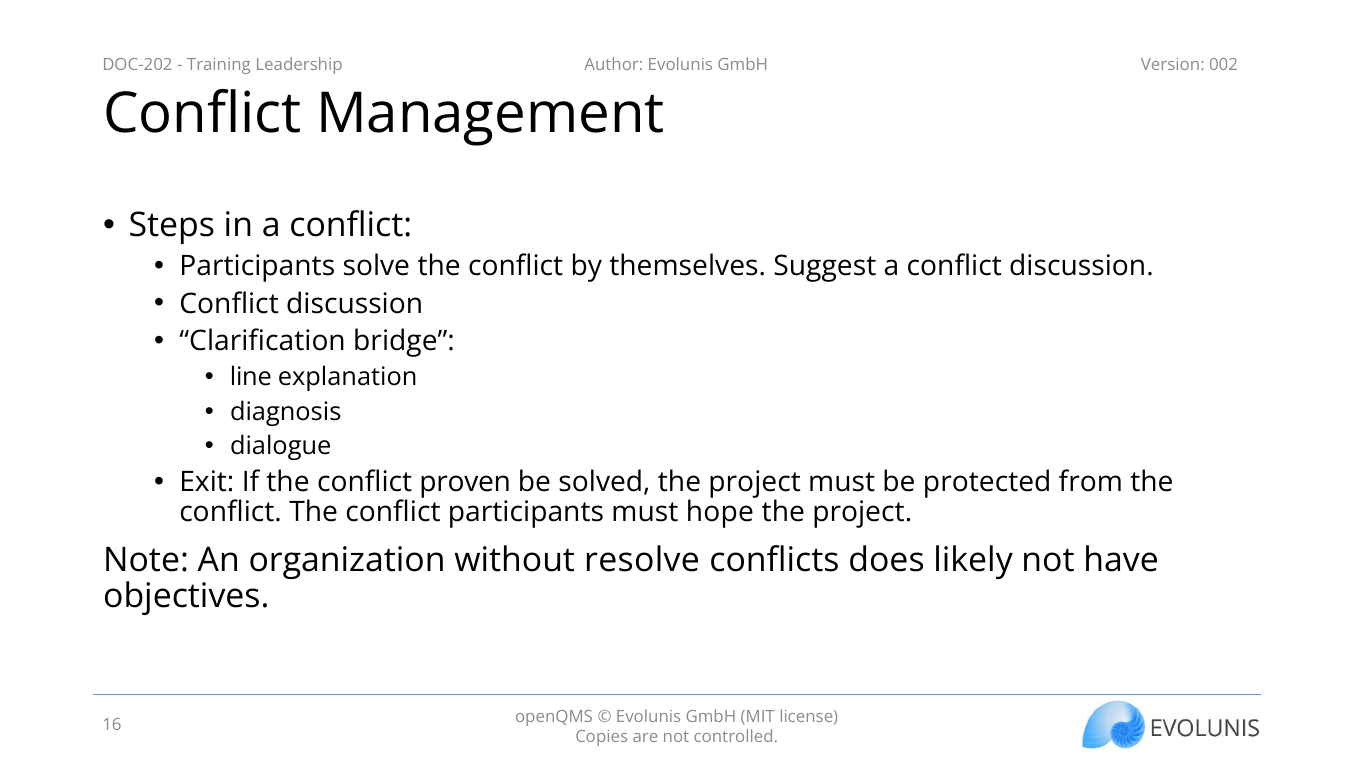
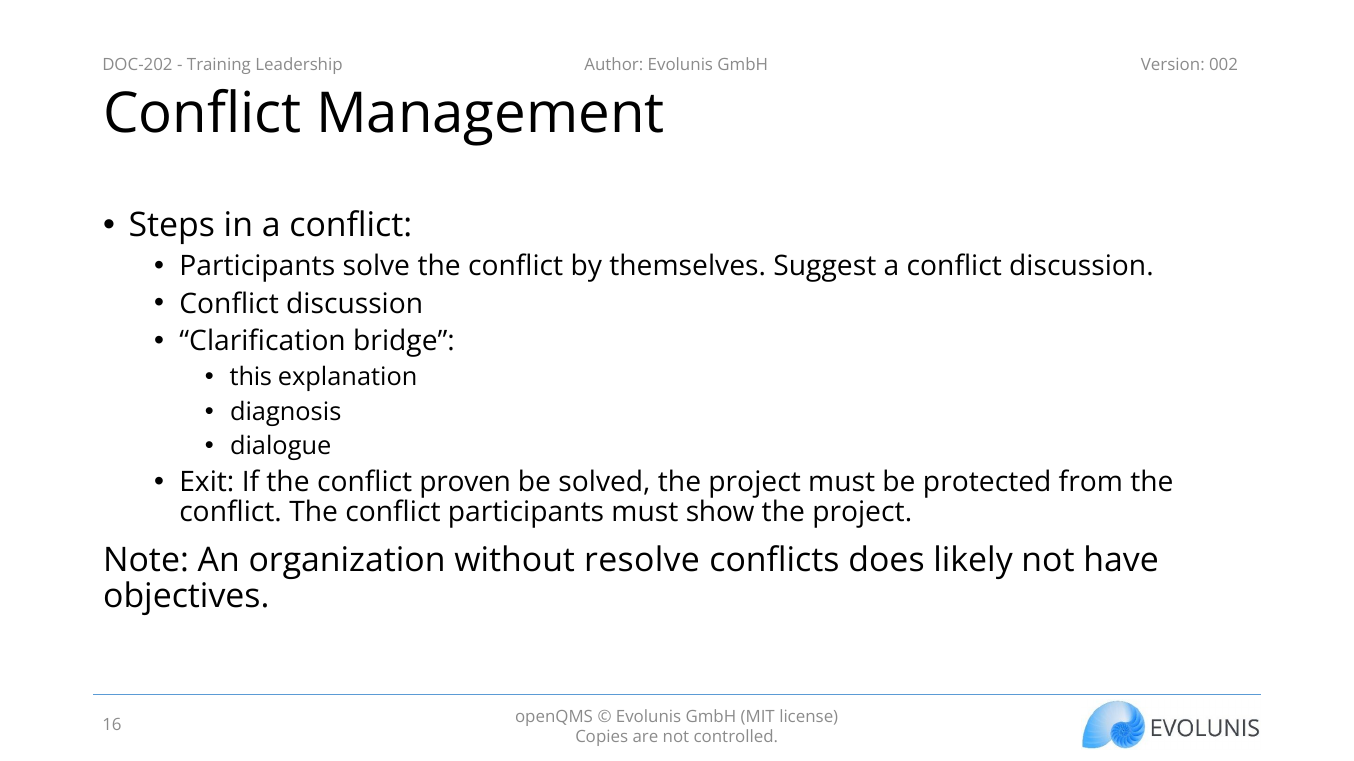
line: line -> this (251, 378)
hope: hope -> show (720, 513)
